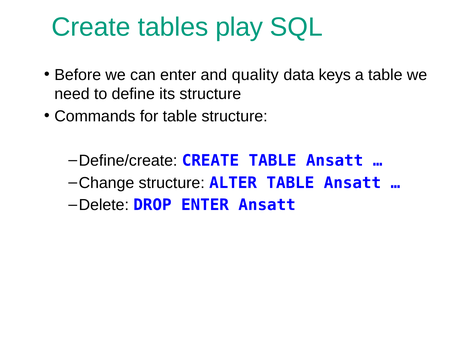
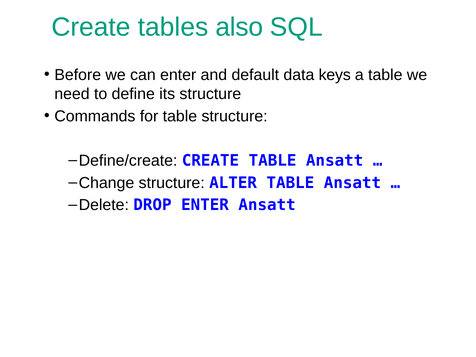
play: play -> also (239, 27)
quality: quality -> default (255, 75)
